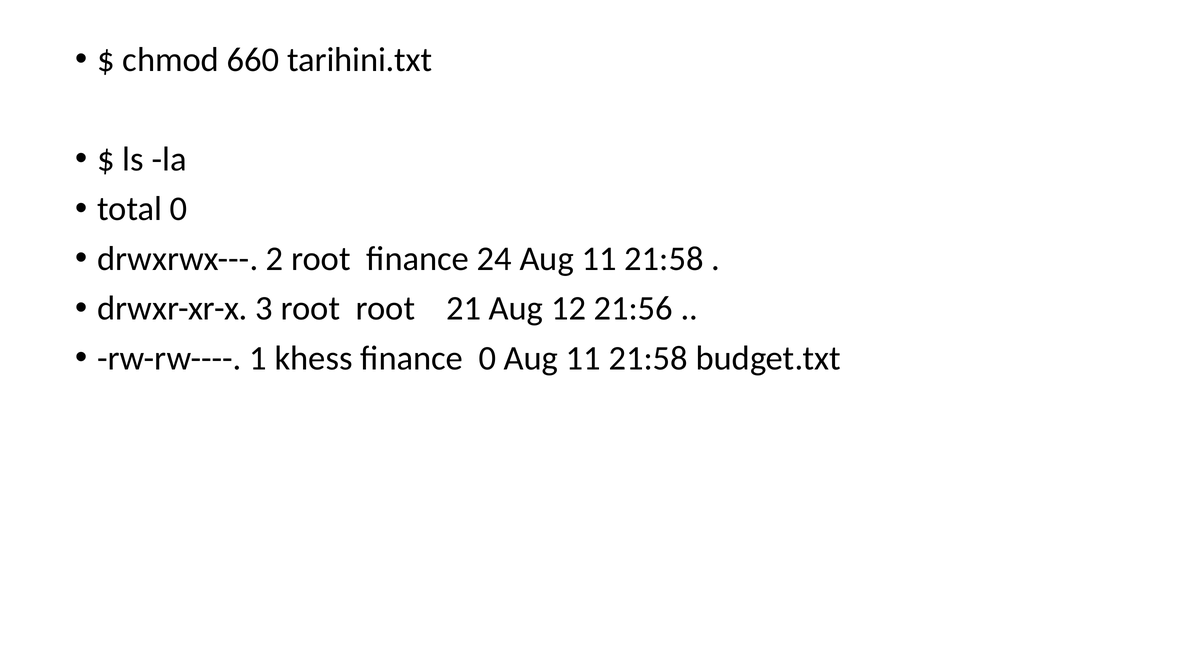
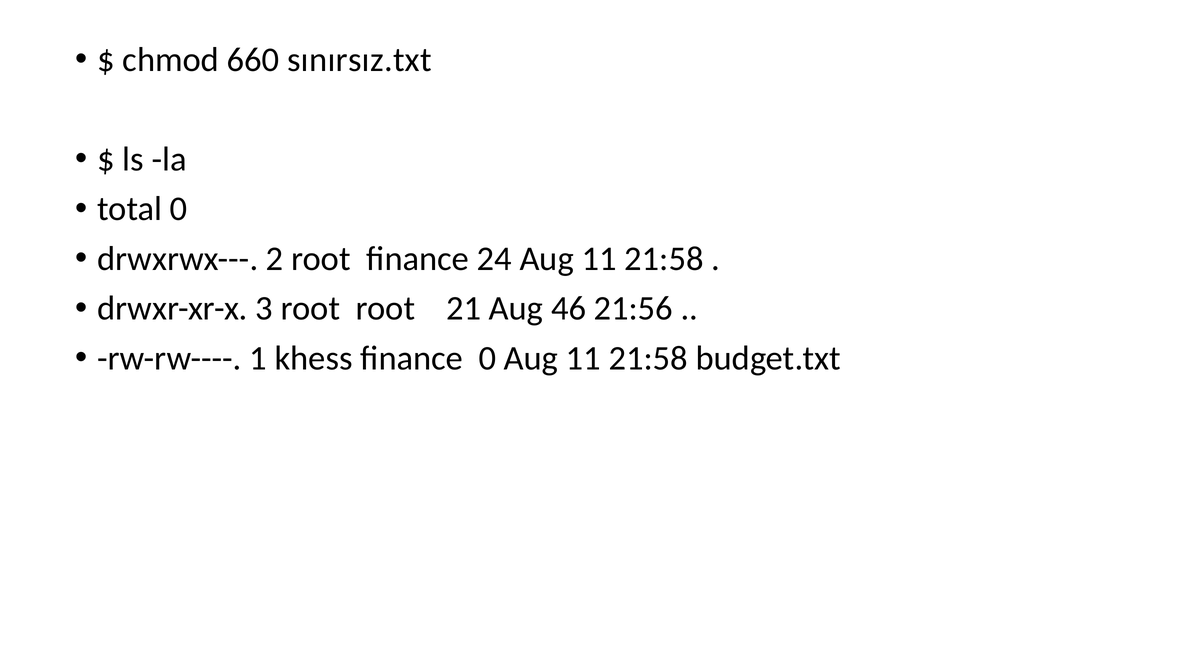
tarihini.txt: tarihini.txt -> sınırsız.txt (359, 60)
12: 12 -> 46 (569, 308)
